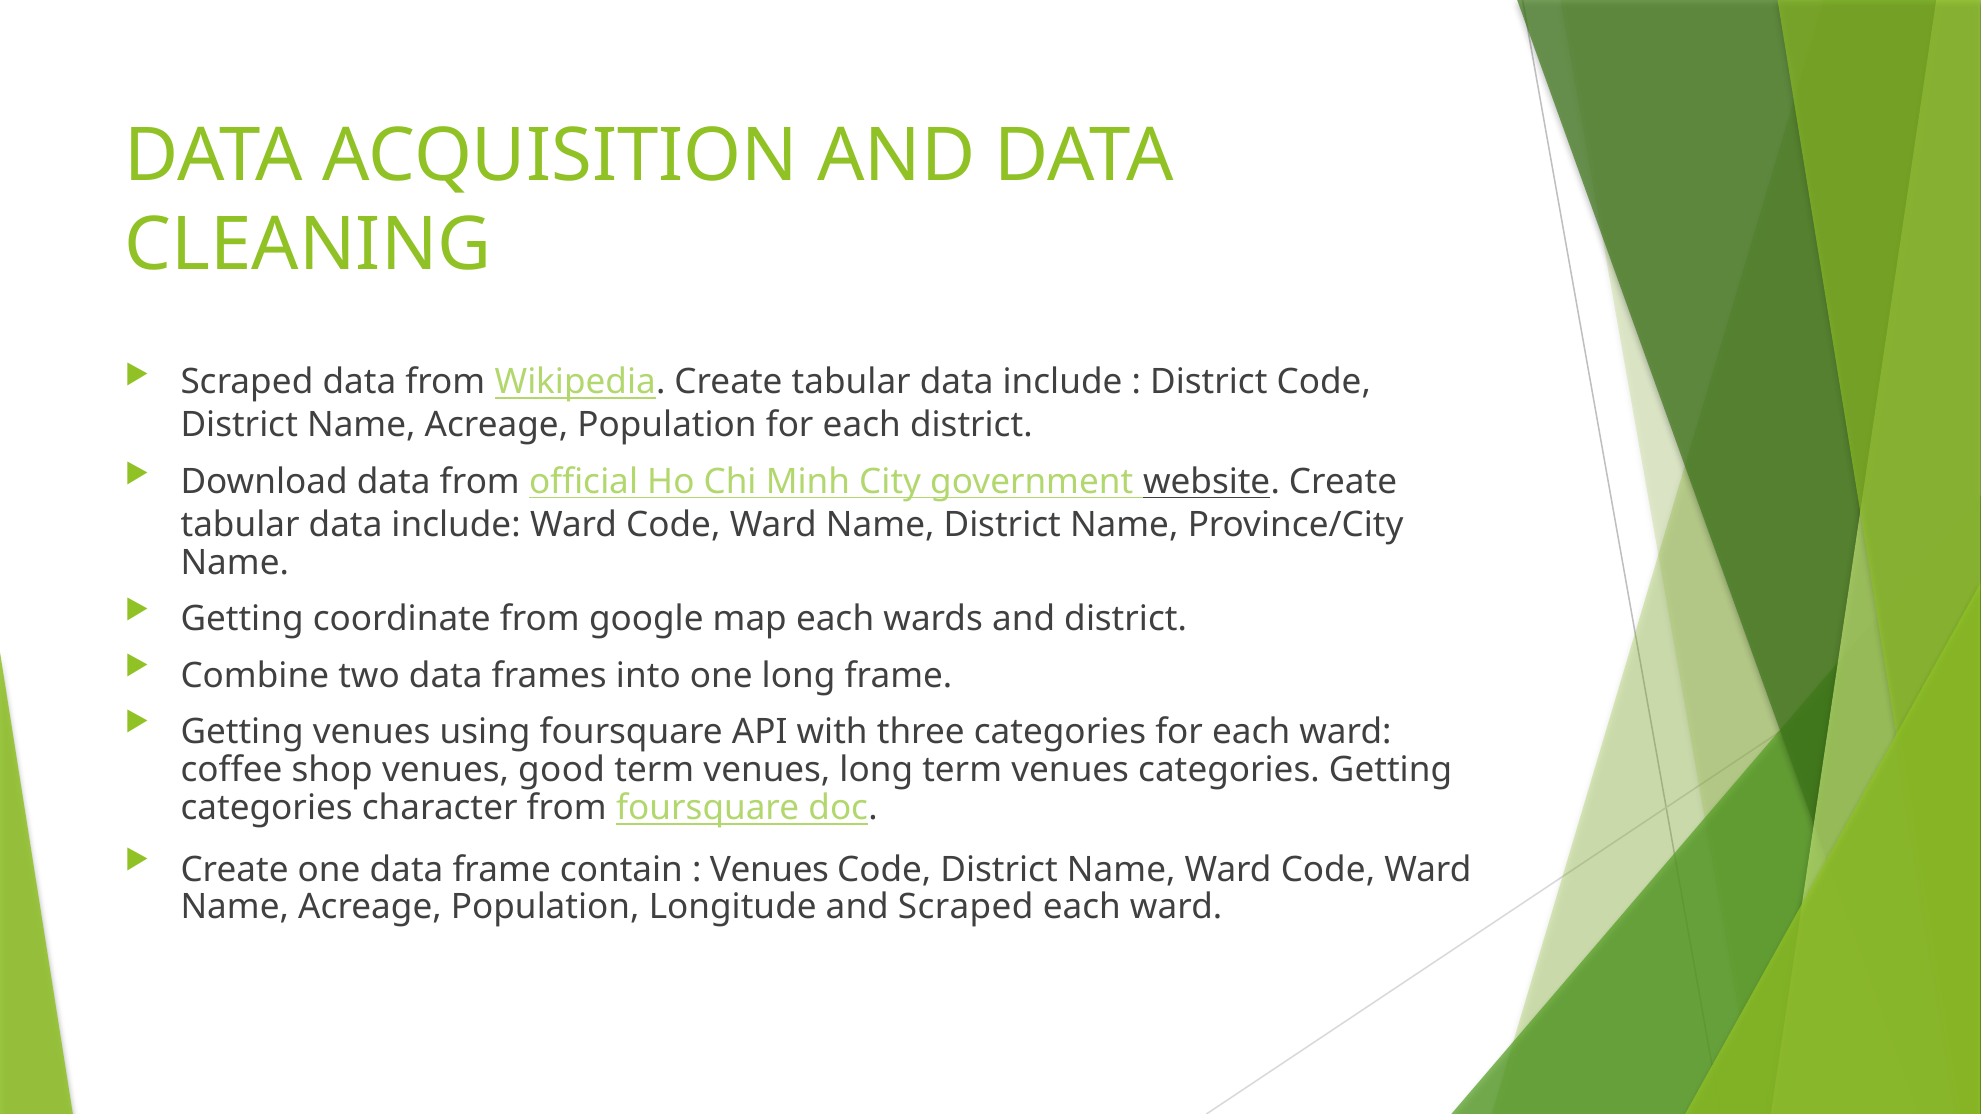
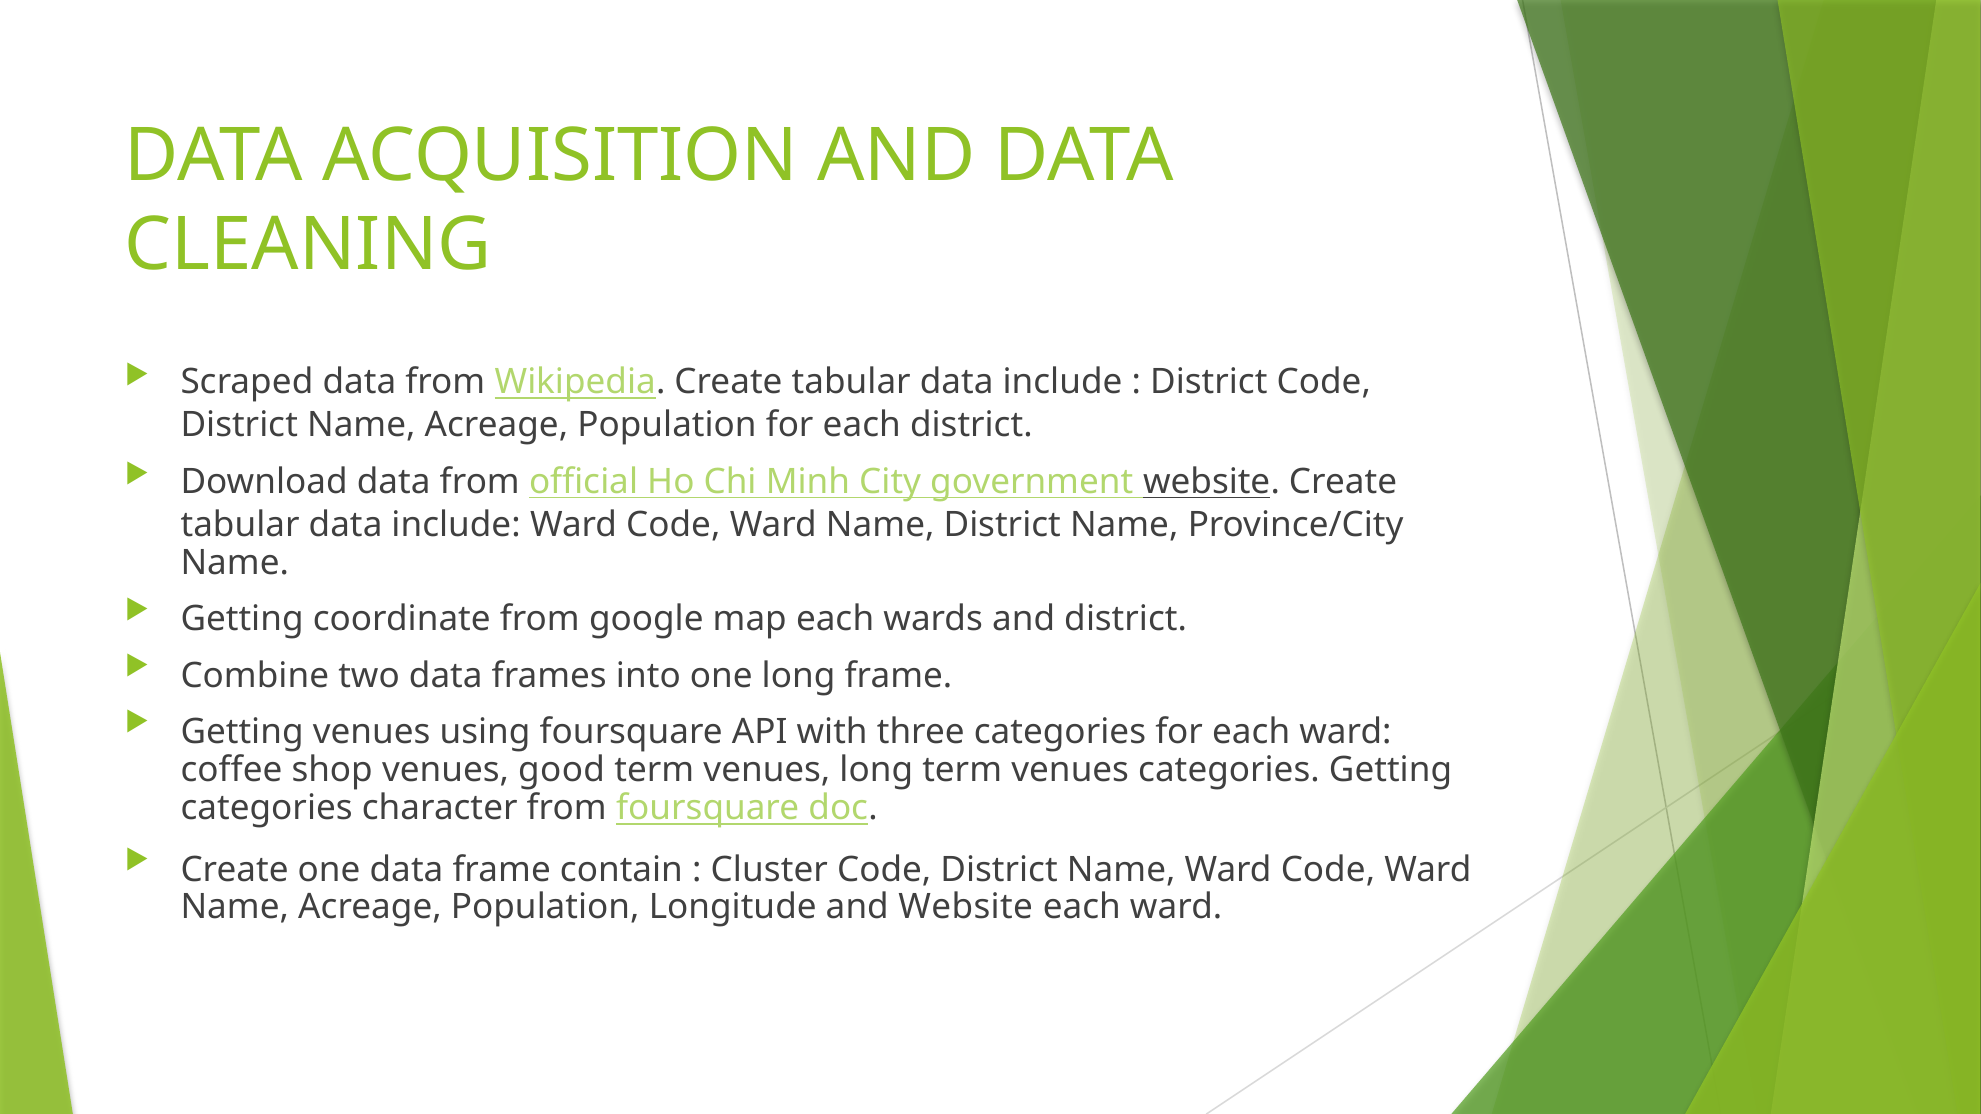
Venues: Venues -> Cluster (769, 870)
and Scraped: Scraped -> Website (966, 908)
